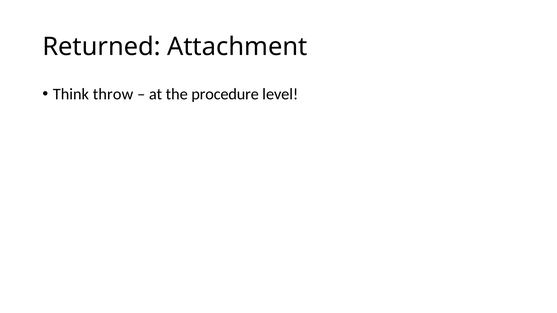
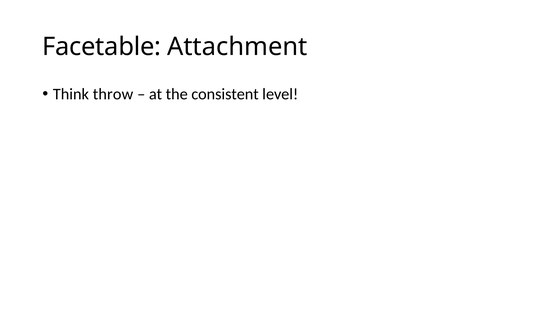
Returned: Returned -> Facetable (102, 47)
procedure: procedure -> consistent (225, 94)
